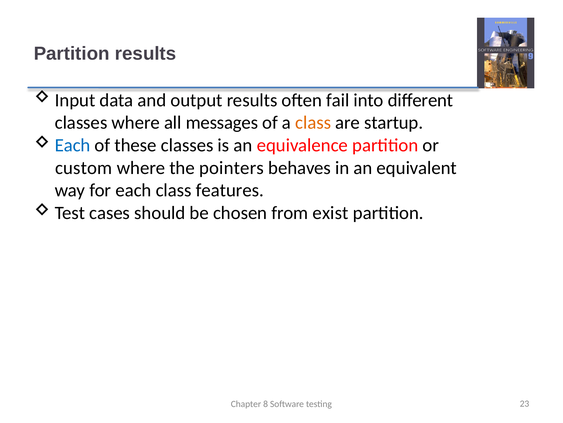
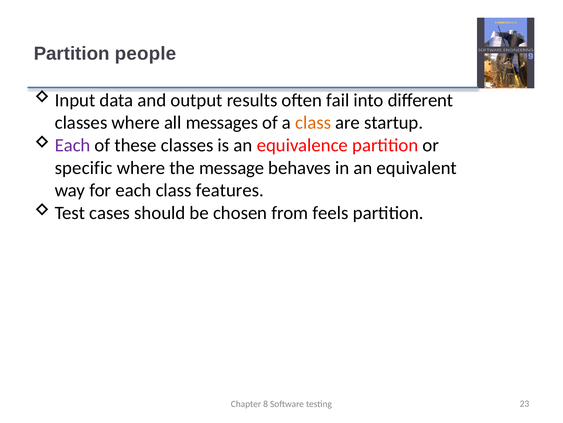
Partition results: results -> people (146, 53)
Each colour: blue -> purple (73, 145)
custom: custom -> specific (84, 168)
pointers: pointers -> message (232, 168)
exist: exist -> feels (331, 213)
